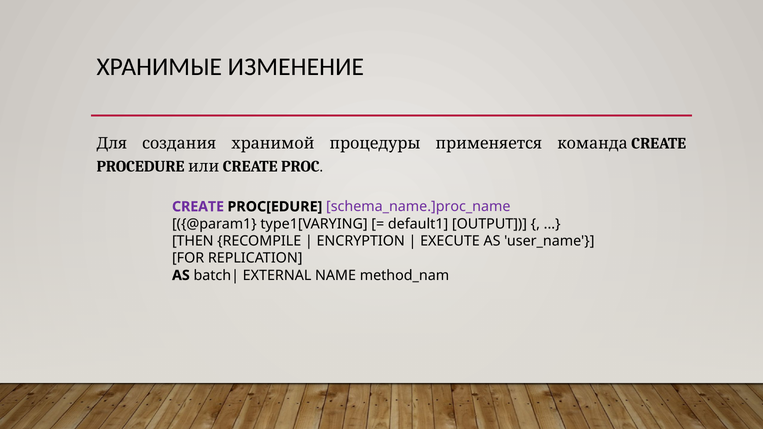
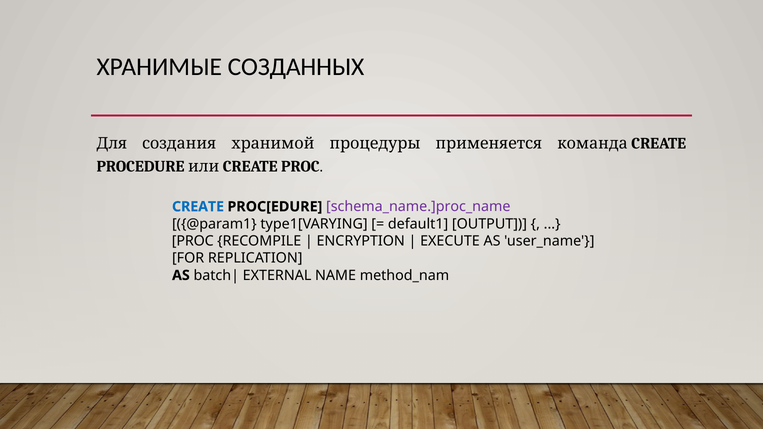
ИЗМЕНЕНИЕ: ИЗМЕНЕНИЕ -> СОЗДАННЫХ (296, 67)
CREATE colour: purple -> blue (198, 207)
THEN: THEN -> PROC (193, 241)
